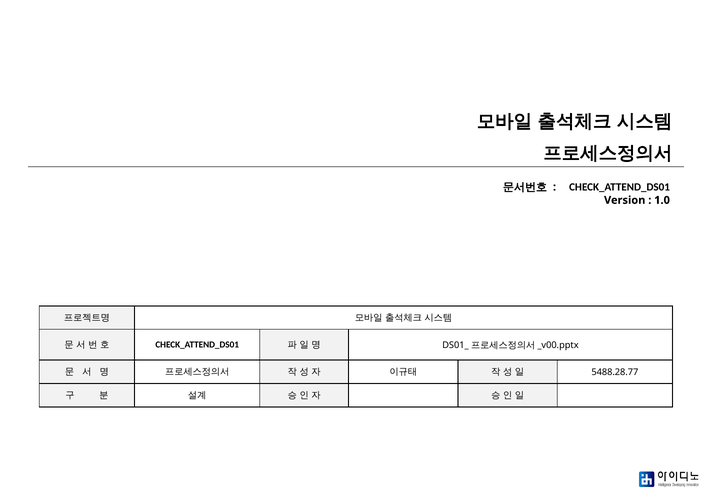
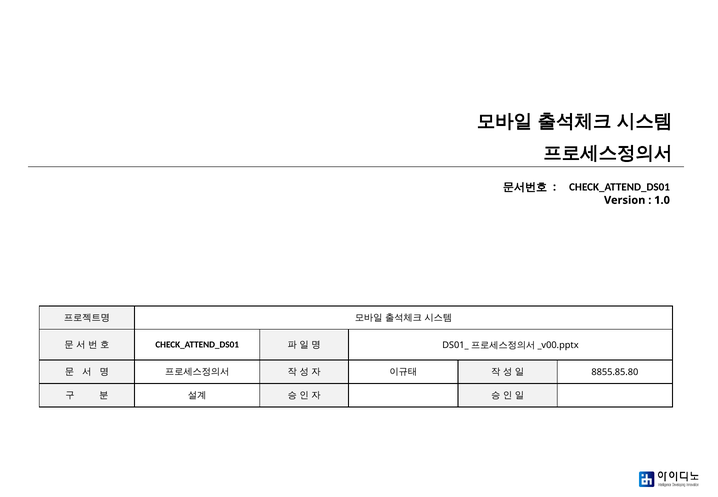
5488.28.77: 5488.28.77 -> 8855.85.80 (615, 372)
